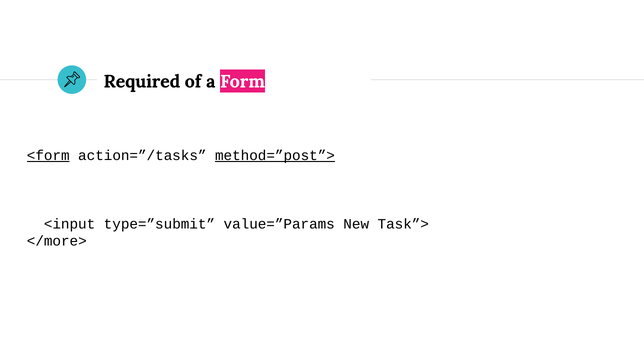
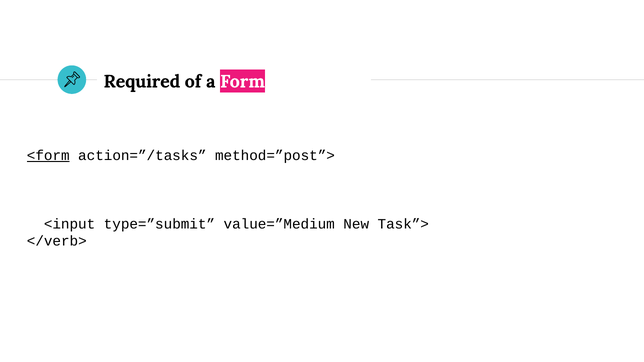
method=”post”> underline: present -> none (275, 155)
value=”Params: value=”Params -> value=”Medium (279, 224)
</more>: </more> -> </verb> (57, 241)
